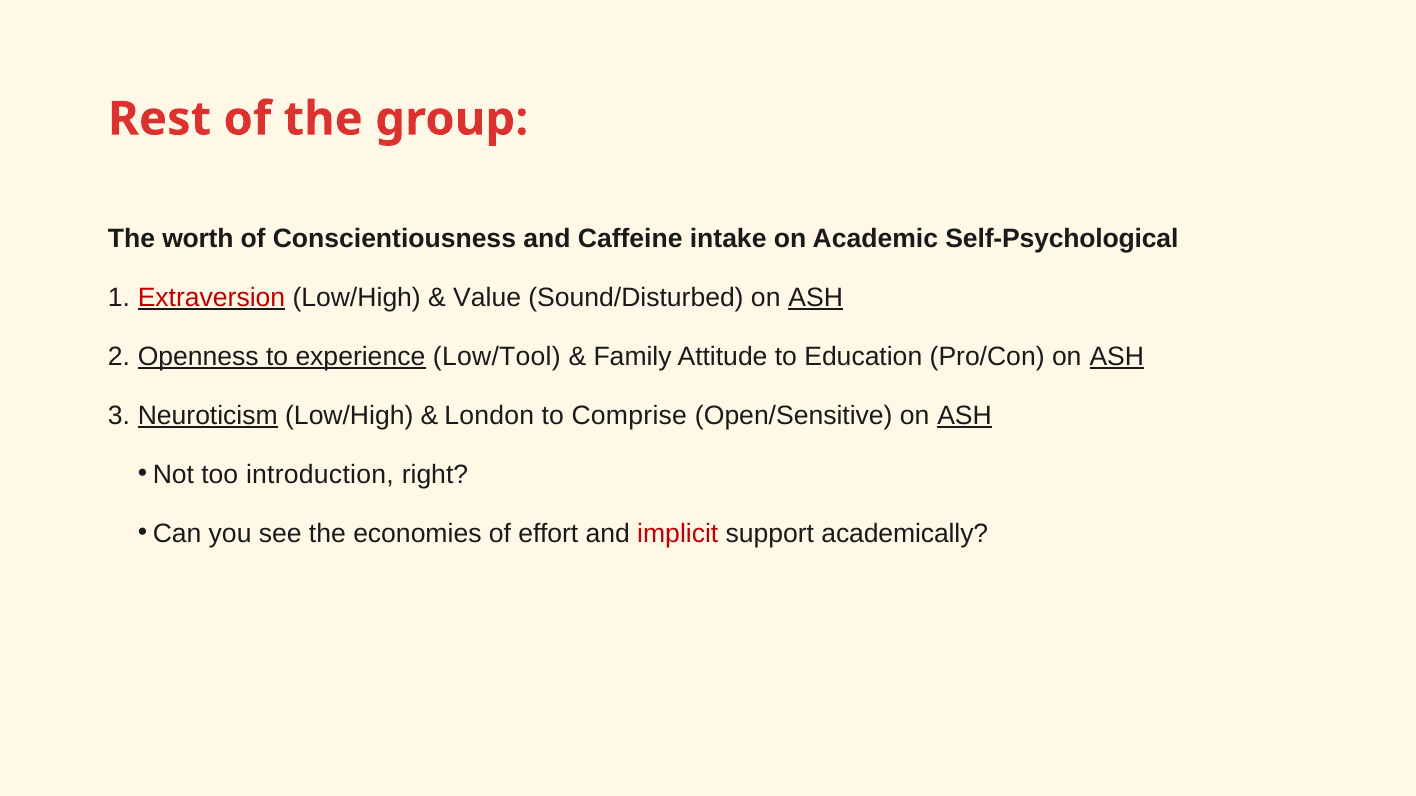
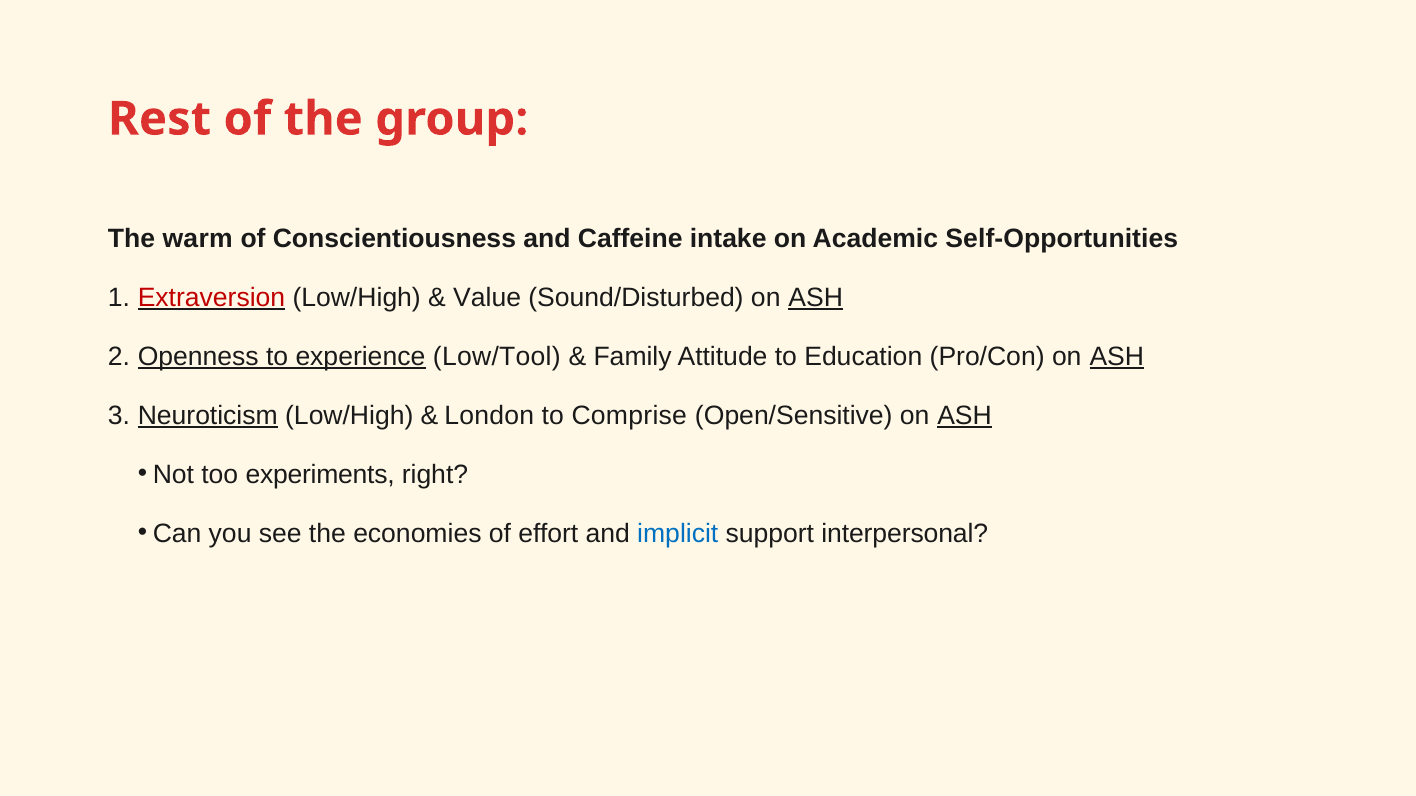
worth: worth -> warm (198, 239)
Self-Psychological: Self-Psychological -> Self-Opportunities (1062, 239)
introduction: introduction -> experiments (320, 475)
implicit colour: red -> blue (678, 534)
academically: academically -> interpersonal (905, 534)
